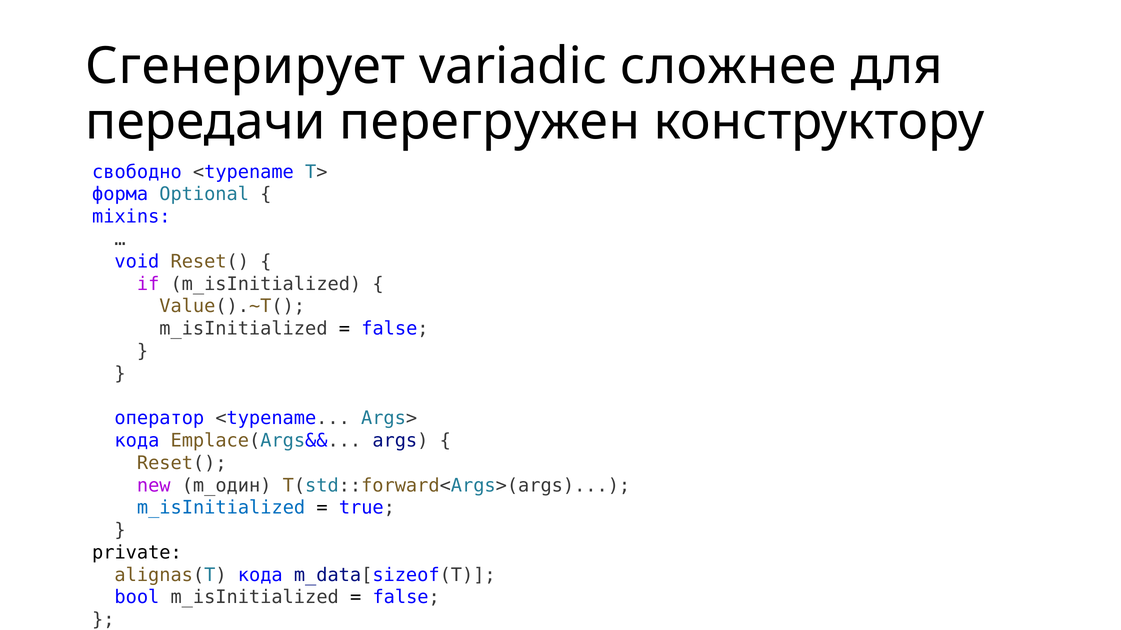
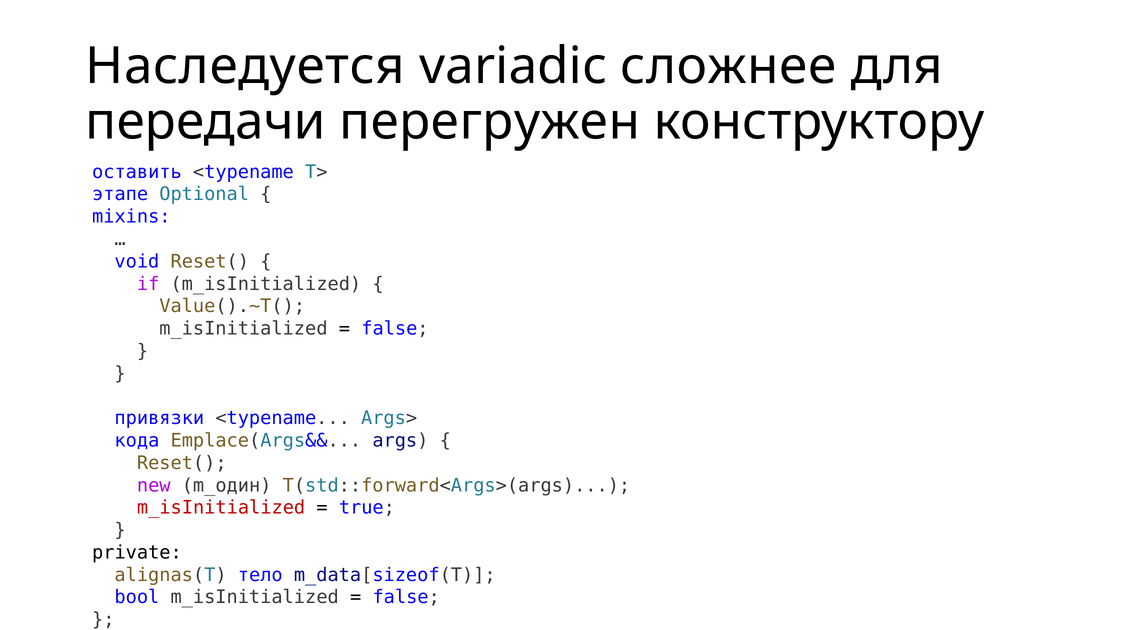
Сгенерирует: Сгенерирует -> Наследуется (245, 66)
свободно: свободно -> оставить (137, 172)
форма: форма -> этапе (120, 194)
оператор: оператор -> привязки (159, 419)
m_isInitialized colour: blue -> red (221, 508)
alignas(T кода: кода -> тело (260, 575)
